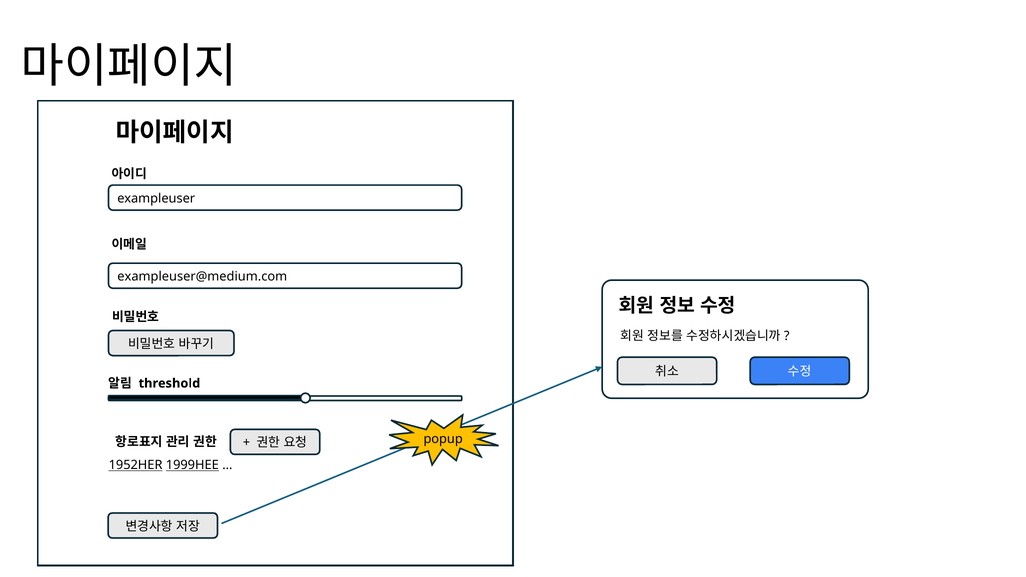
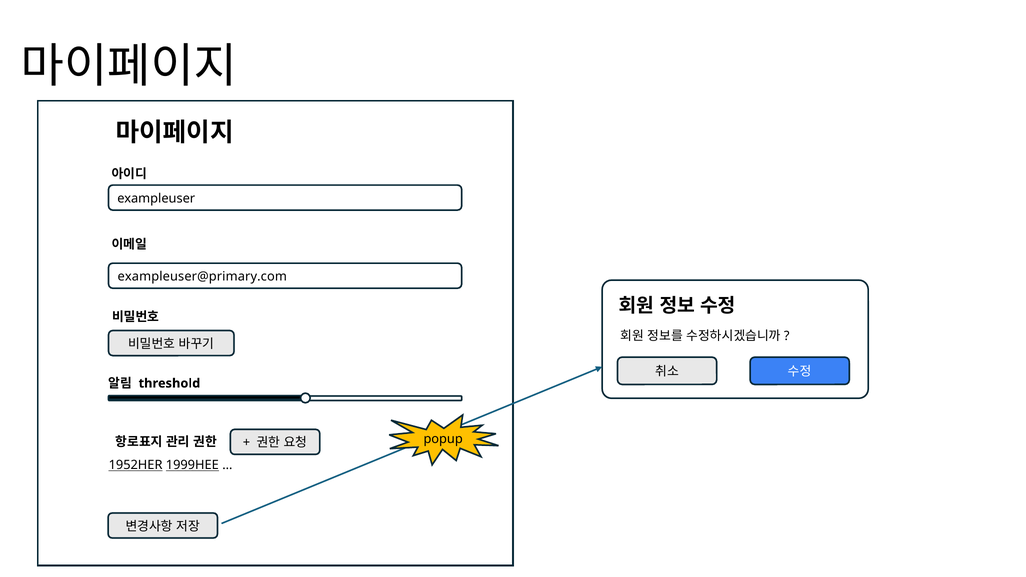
exampleuser@medium.com: exampleuser@medium.com -> exampleuser@primary.com (202, 277)
